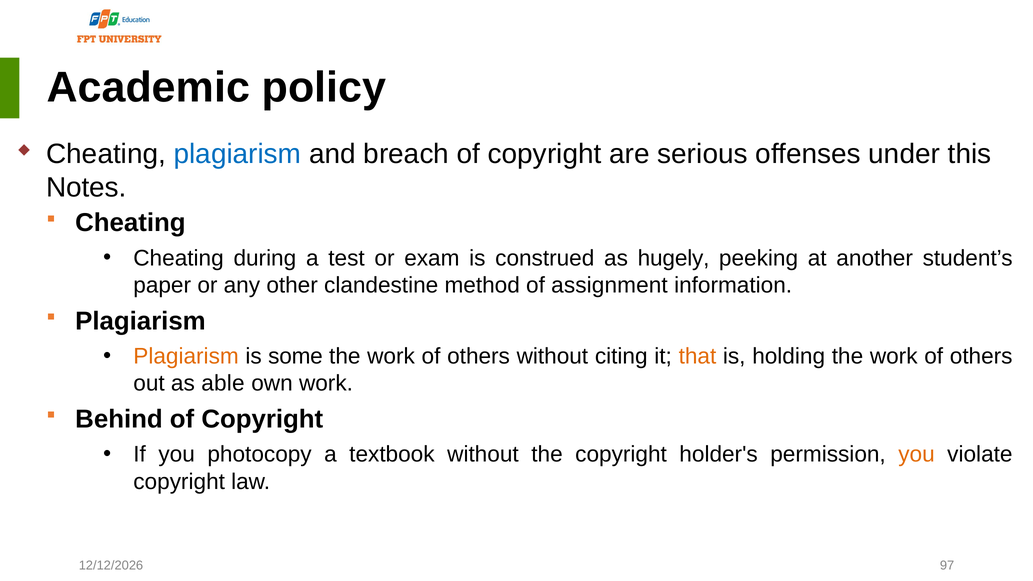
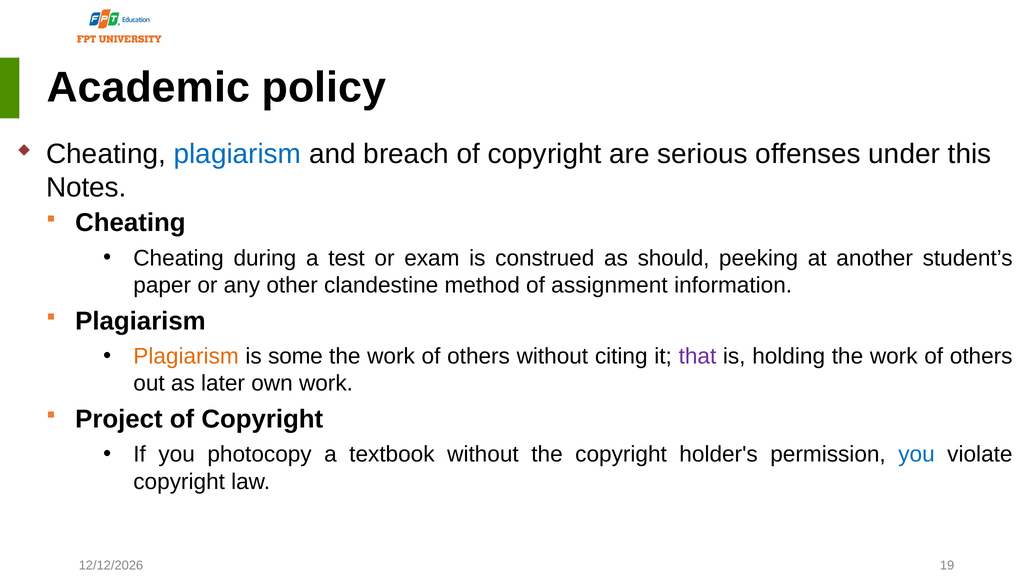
hugely: hugely -> should (674, 258)
that colour: orange -> purple (697, 356)
able: able -> later (223, 383)
Behind: Behind -> Project (119, 419)
you colour: orange -> blue (917, 455)
97: 97 -> 19 (947, 566)
